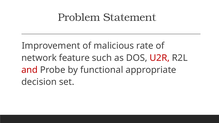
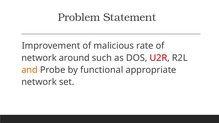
feature: feature -> around (74, 58)
and colour: red -> orange (30, 70)
decision: decision -> network (39, 82)
